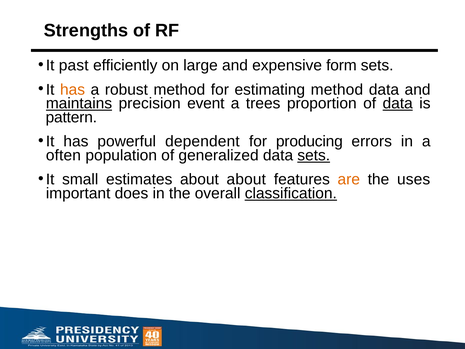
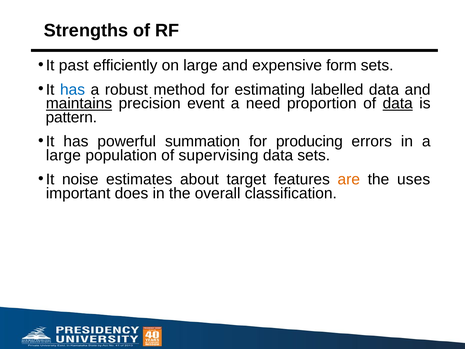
has colour: orange -> blue (73, 89)
estimating method: method -> labelled (337, 89)
trees: trees -> need (263, 103)
dependent: dependent -> summation (203, 141)
often: often -> large (63, 155)
generalized: generalized -> supervising (218, 155)
sets underline: present -> none (314, 155)
small: small -> noise (80, 179)
about about: about -> target (246, 179)
classification underline: present -> none (291, 193)
